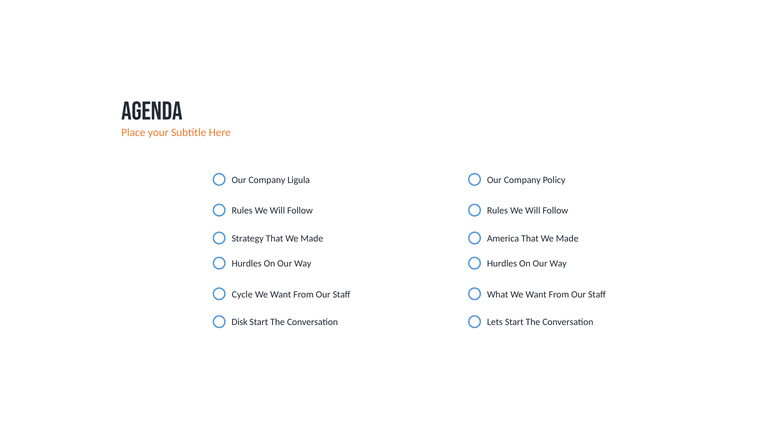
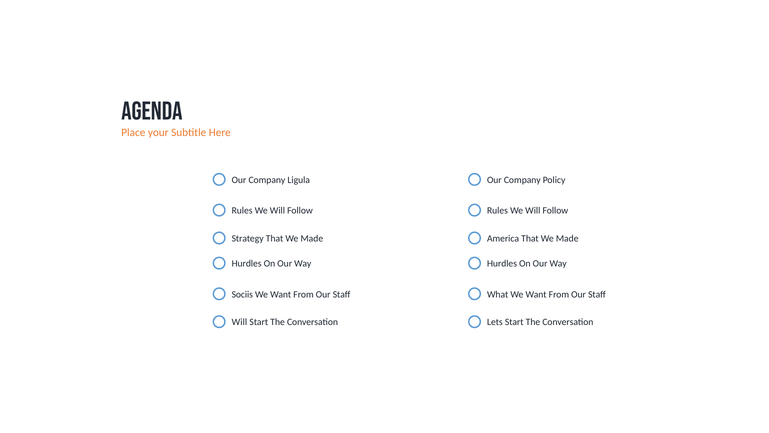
Cycle: Cycle -> Sociis (242, 294)
Disk: Disk -> Will (239, 322)
